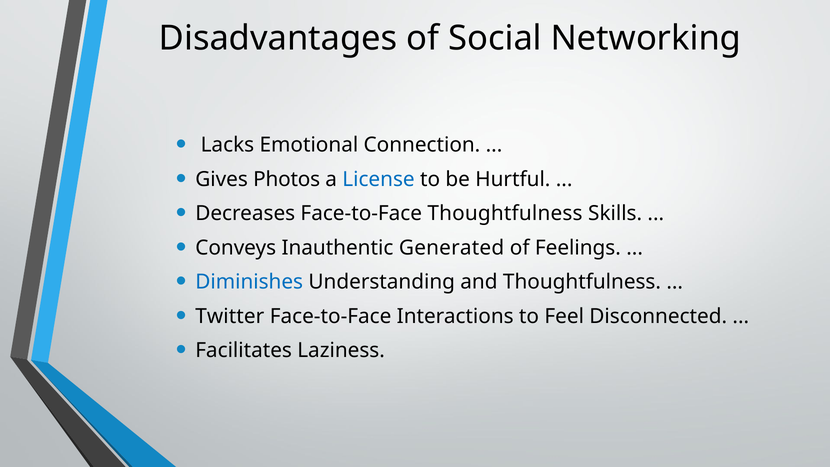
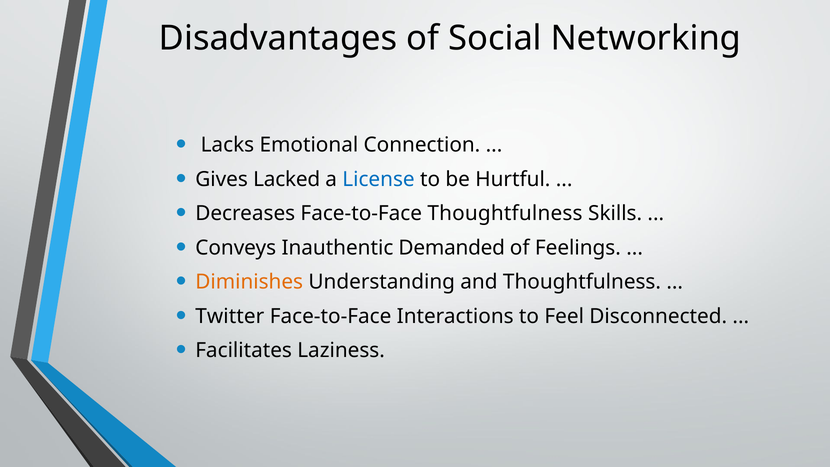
Photos: Photos -> Lacked (287, 179)
Generated: Generated -> Demanded (452, 248)
Diminishes colour: blue -> orange (249, 282)
